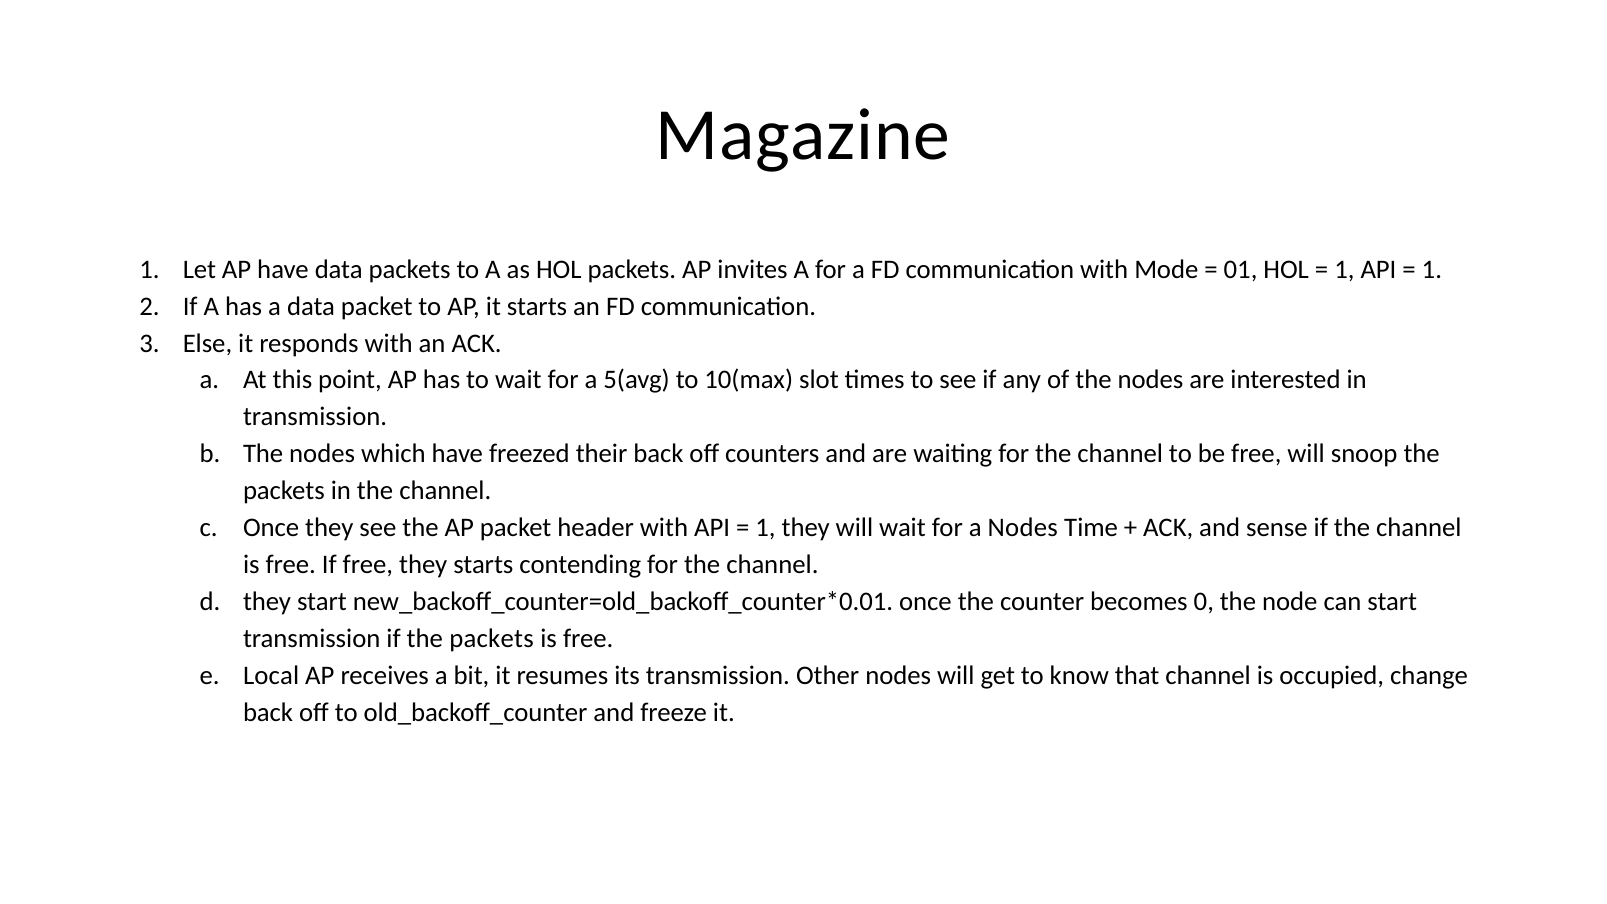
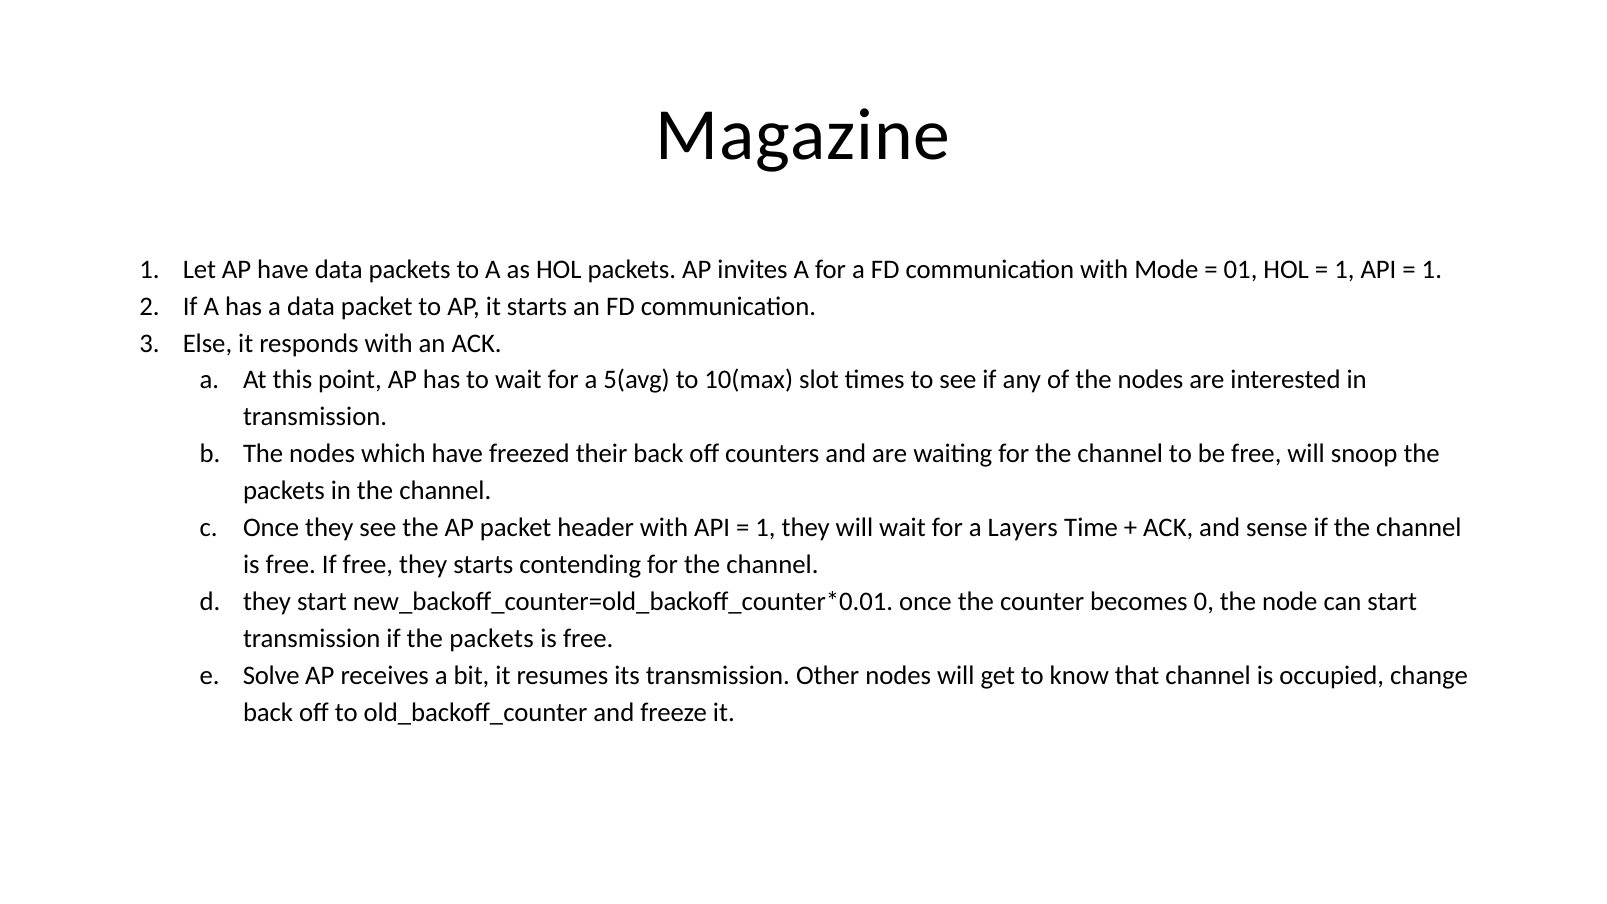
a Nodes: Nodes -> Layers (1023, 528)
Local: Local -> Solve (271, 675)
